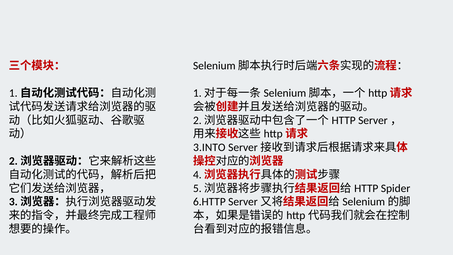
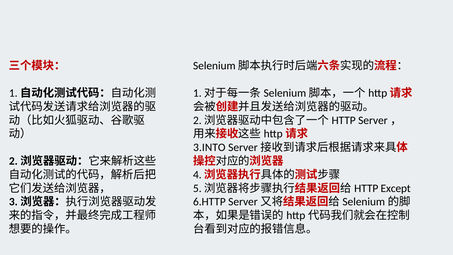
Spider: Spider -> Except (396, 188)
